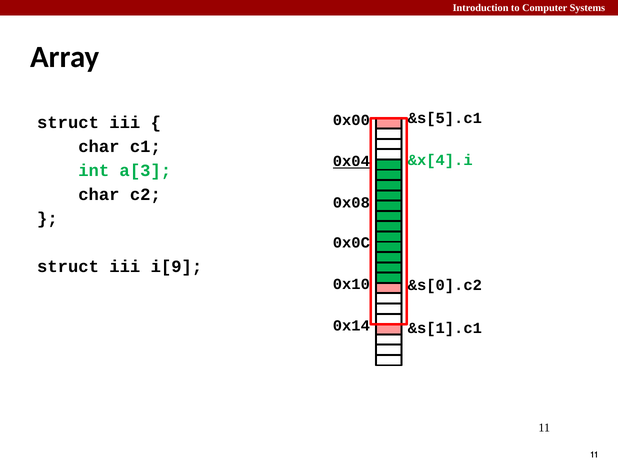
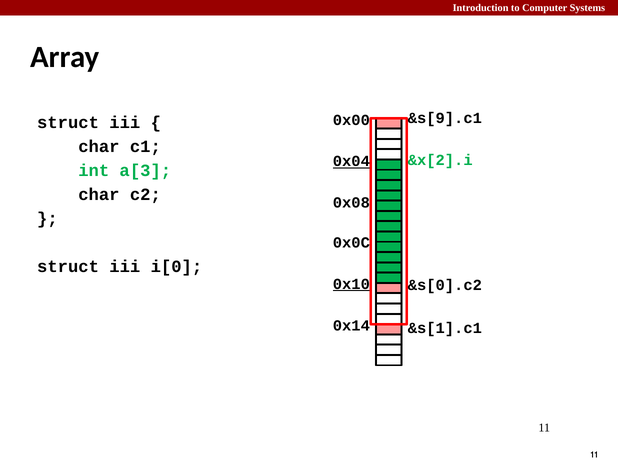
&s[5].c1: &s[5].c1 -> &s[9].c1 (445, 118)
&x[4].i: &x[4].i -> &x[2].i (440, 160)
i[9: i[9 -> i[0 (176, 267)
0x10 underline: none -> present (351, 284)
